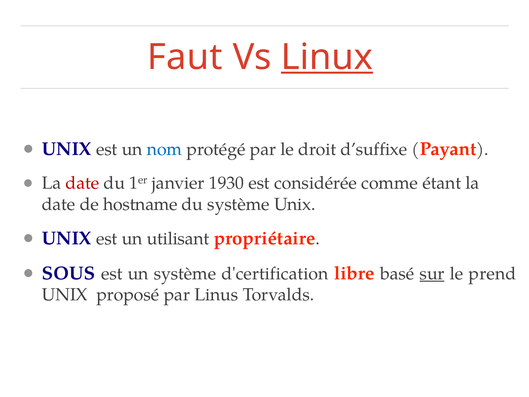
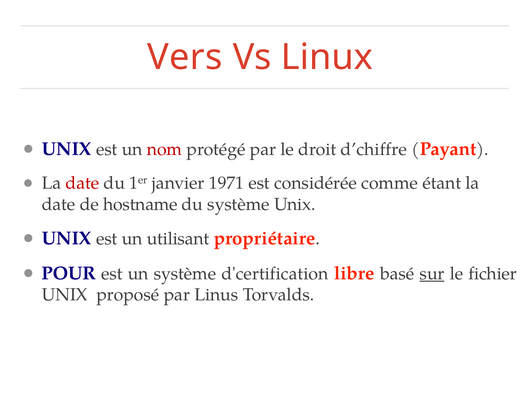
Faut: Faut -> Vers (185, 57)
Linux underline: present -> none (327, 57)
nom colour: blue -> red (164, 149)
d’suffixe: d’suffixe -> d’chiffre (374, 149)
1930: 1930 -> 1971 (226, 183)
SOUS: SOUS -> POUR (69, 273)
prend: prend -> fichier (493, 273)
